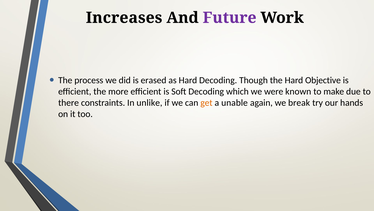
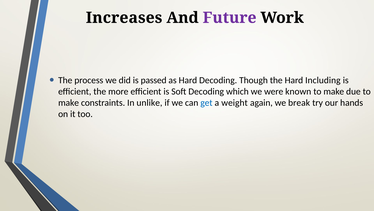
erased: erased -> passed (154, 80)
Objective: Objective -> Including (323, 80)
there: there -> make (69, 103)
get colour: orange -> blue (206, 103)
unable: unable -> weight (235, 103)
